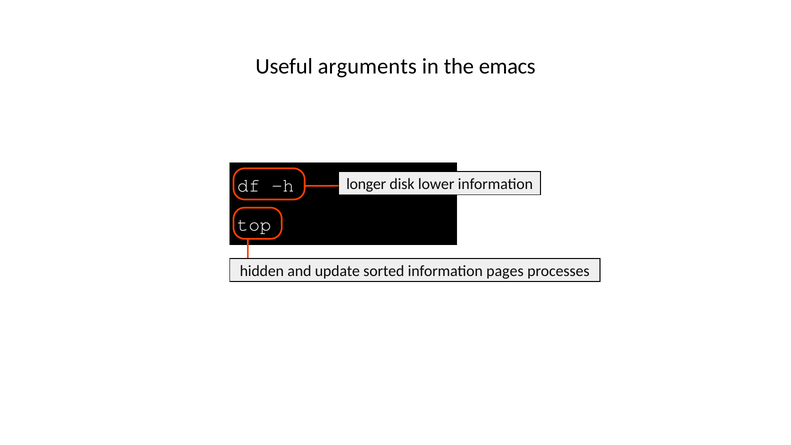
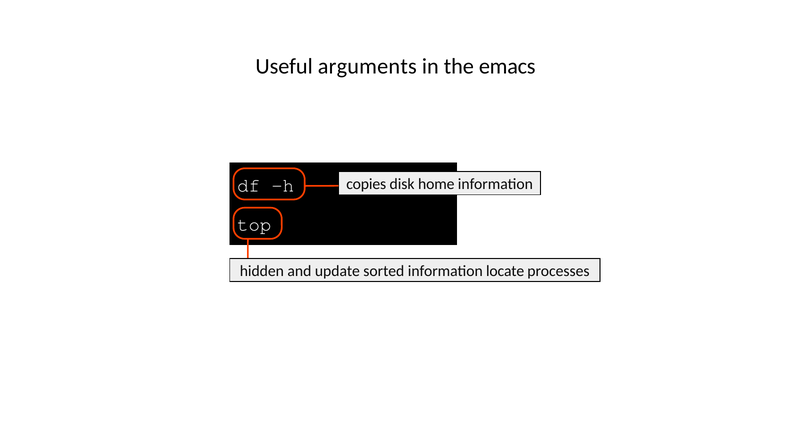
longer: longer -> copies (366, 184)
lower: lower -> home (436, 184)
pages: pages -> locate (505, 271)
